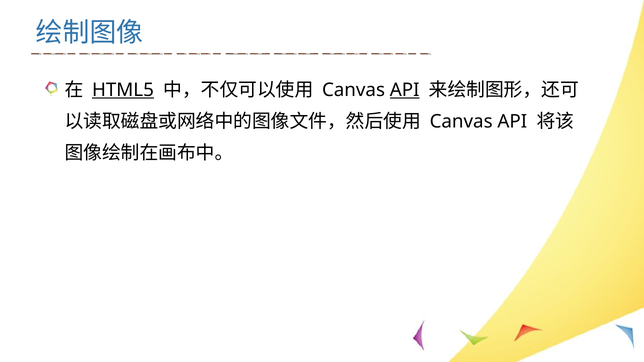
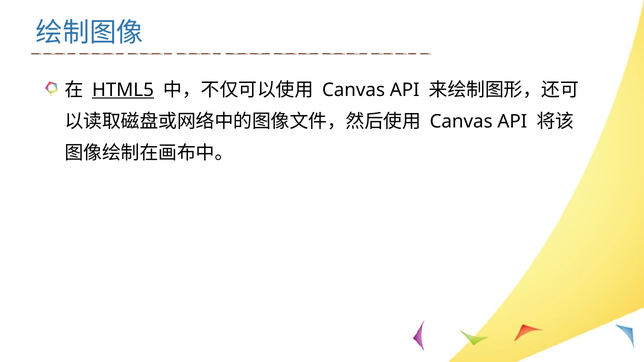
API underline: present -> none (405, 90)
